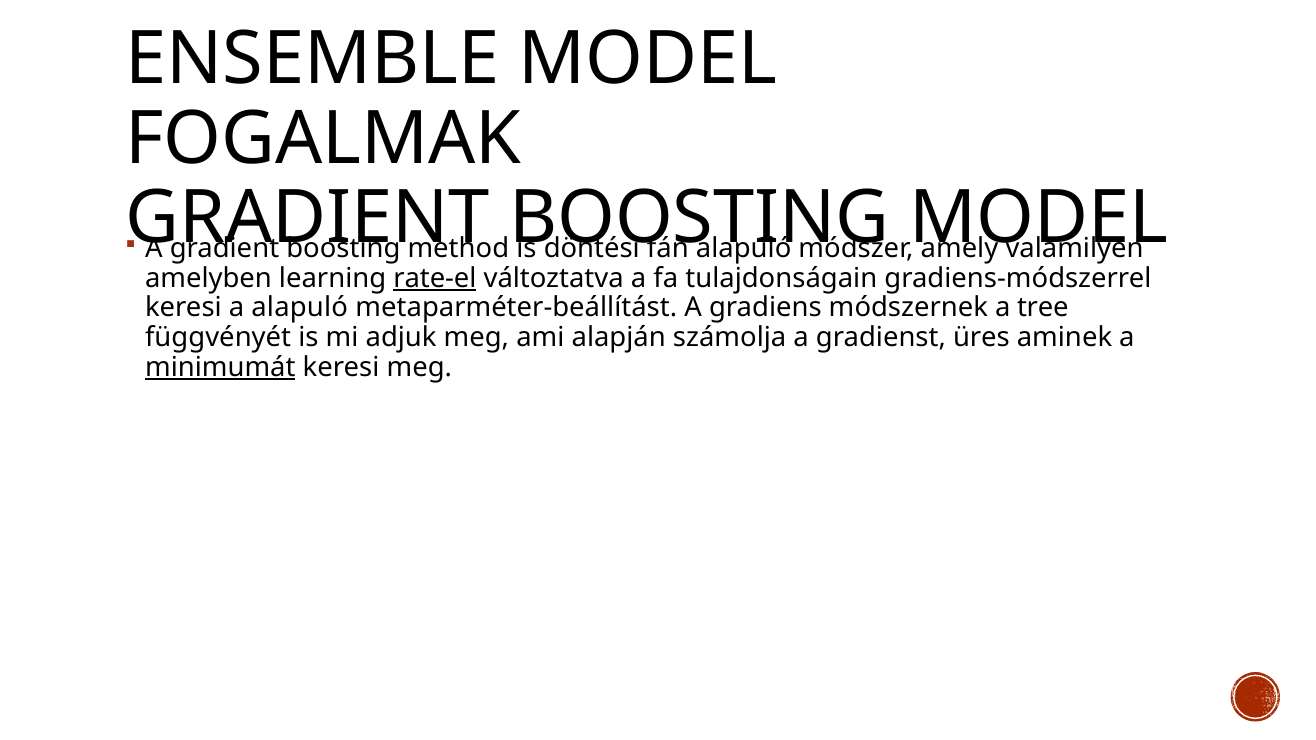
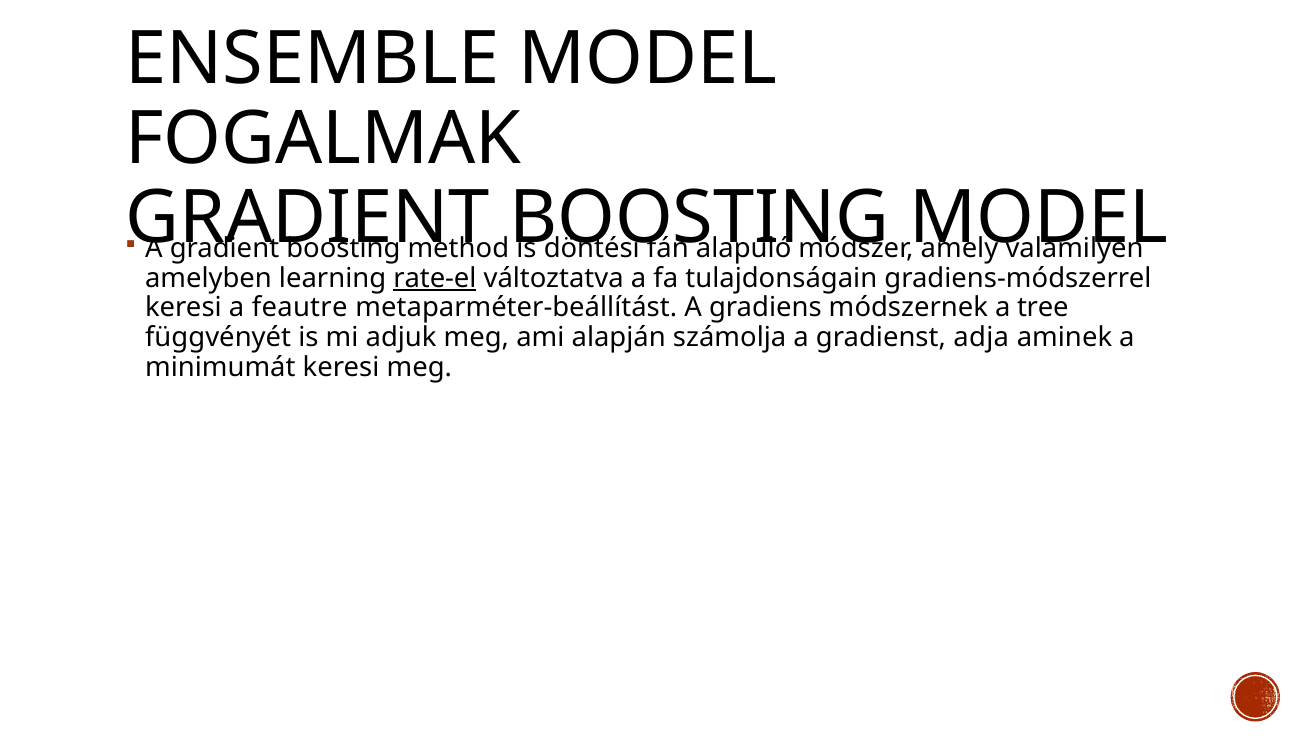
a alapuló: alapuló -> feautre (300, 308)
üres: üres -> adja (981, 338)
minimumát underline: present -> none (220, 367)
